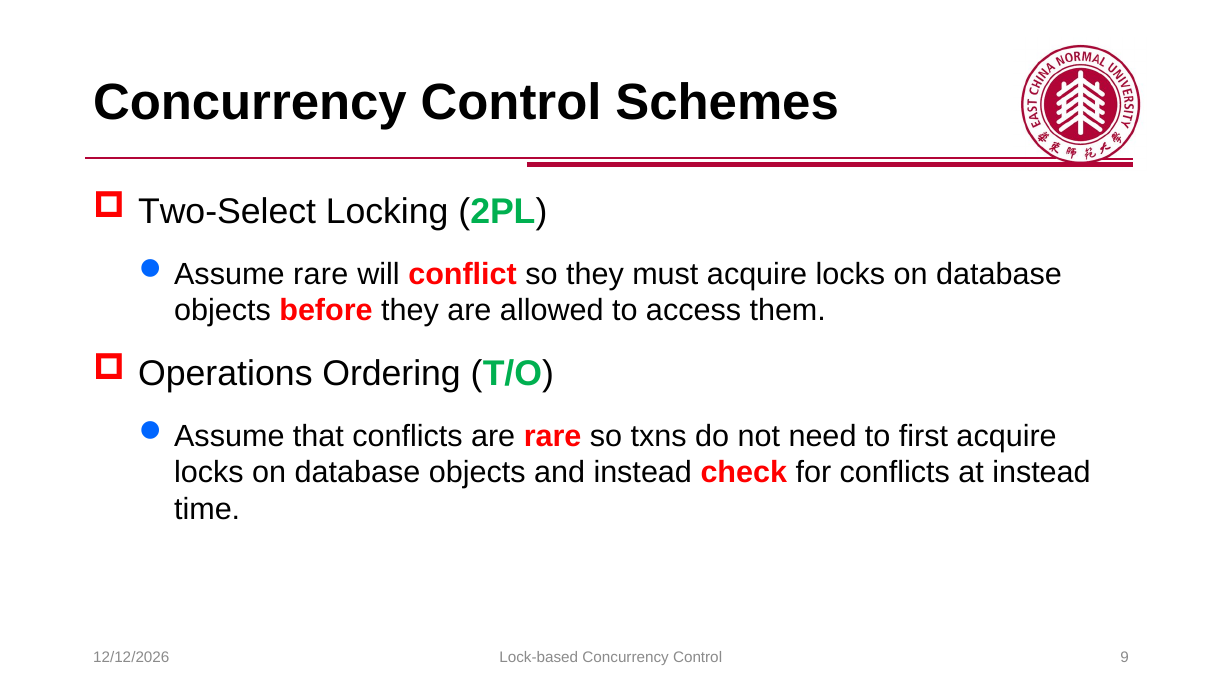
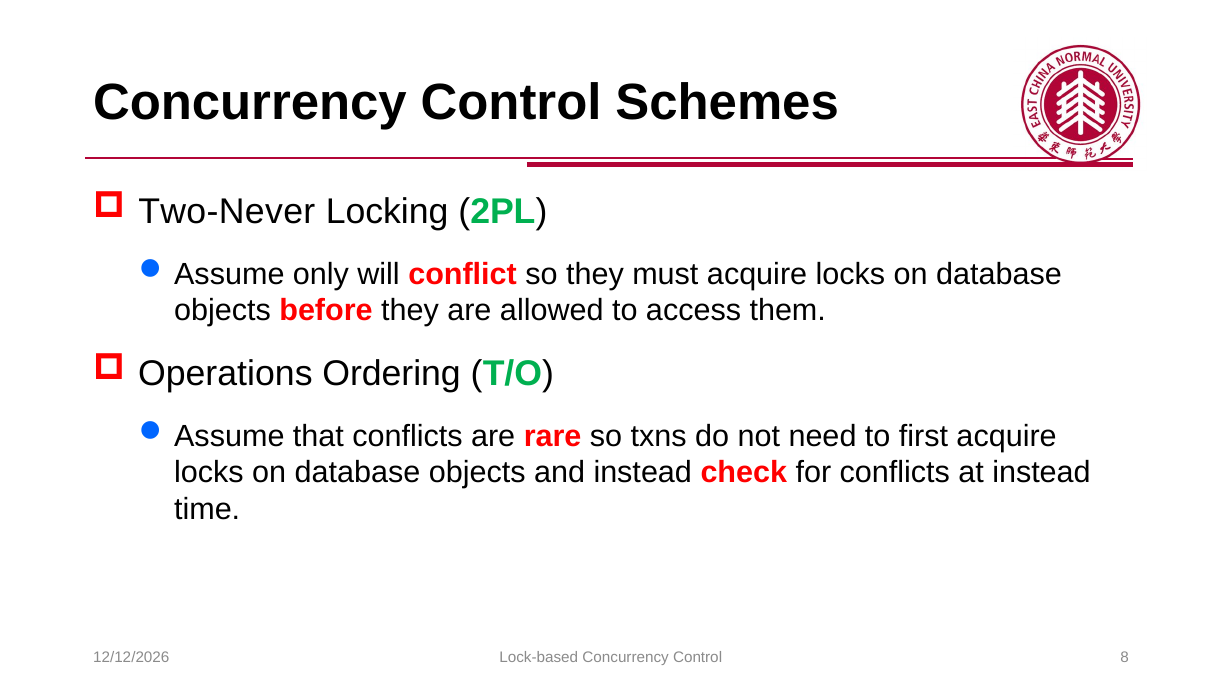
Two-Select: Two-Select -> Two-Never (227, 211)
rare: rare -> only (321, 274)
9: 9 -> 8 (1125, 656)
